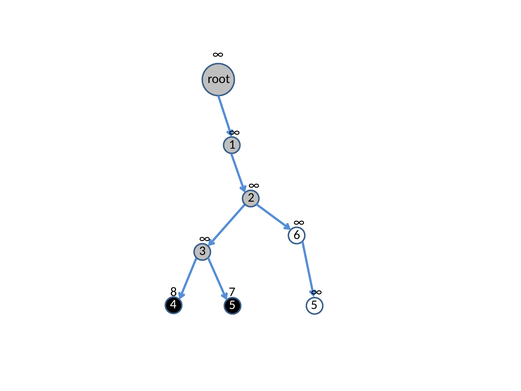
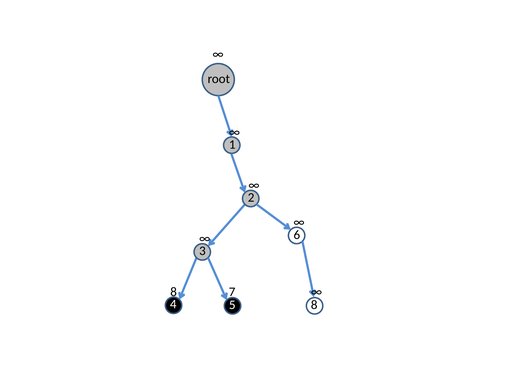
4 5: 5 -> 8 (314, 305)
